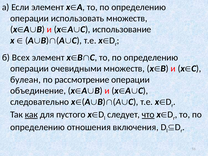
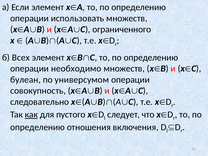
использование: использование -> ограниченного (122, 29)
очевидными: очевидными -> необходимо (76, 69)
рассмотрение: рассмотрение -> универсумом (82, 80)
объединение: объединение -> совокупность (38, 91)
что underline: present -> none (148, 115)
